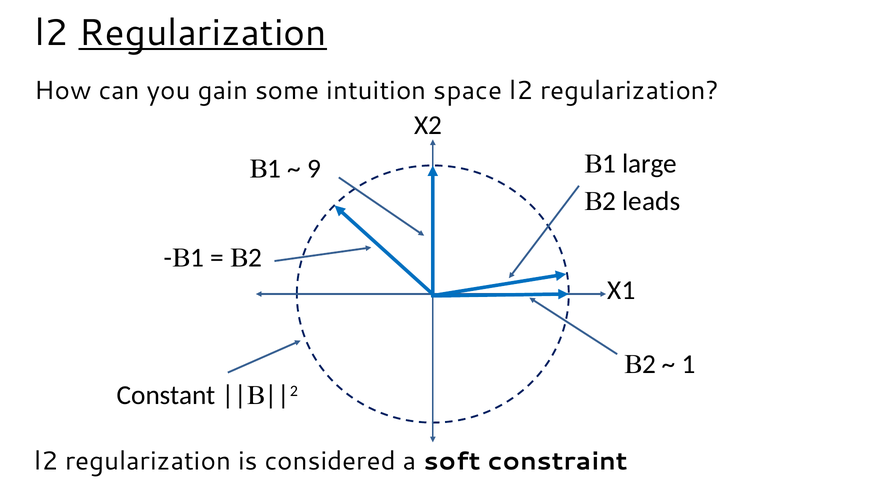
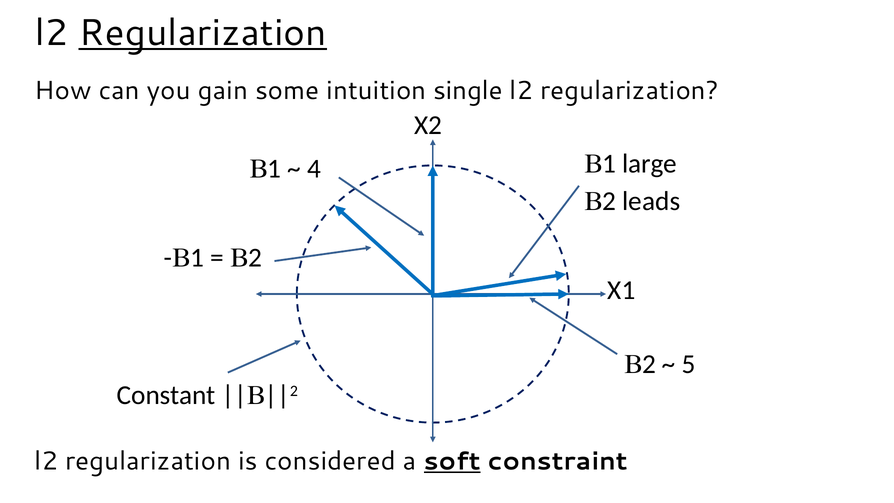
space: space -> single (468, 90)
9: 9 -> 4 (314, 169)
1: 1 -> 5 (689, 364)
soft underline: none -> present (452, 461)
